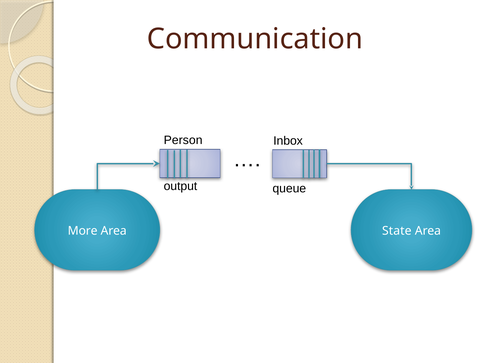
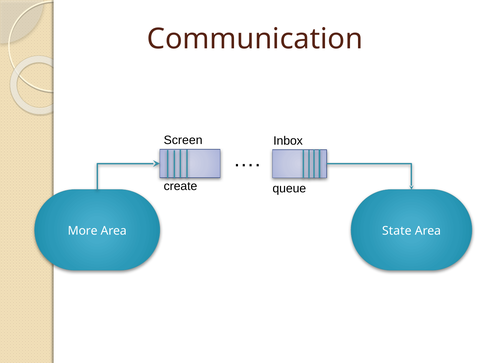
Person: Person -> Screen (183, 140)
output: output -> create (180, 186)
